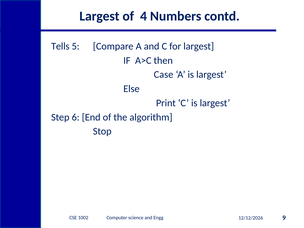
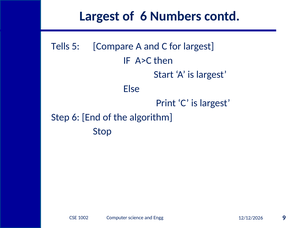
of 4: 4 -> 6 (144, 16)
Case: Case -> Start (164, 75)
